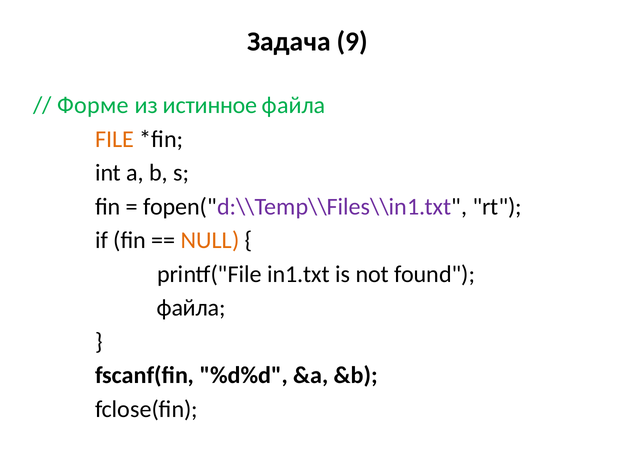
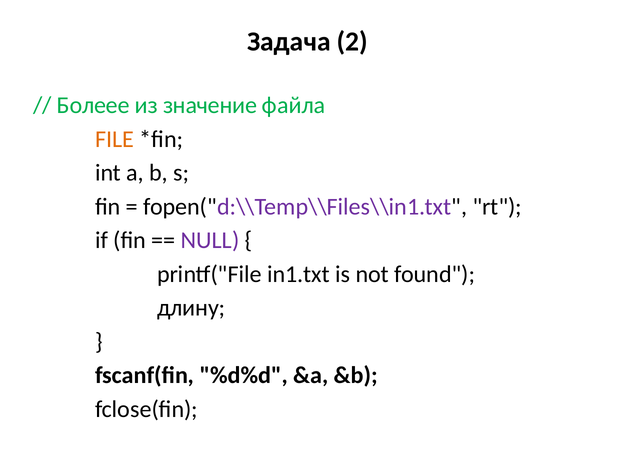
9: 9 -> 2 (352, 42)
Форме: Форме -> Болеее (93, 105)
истинное: истинное -> значение (210, 105)
NULL colour: orange -> purple (210, 240)
файла: файла -> длину (191, 308)
